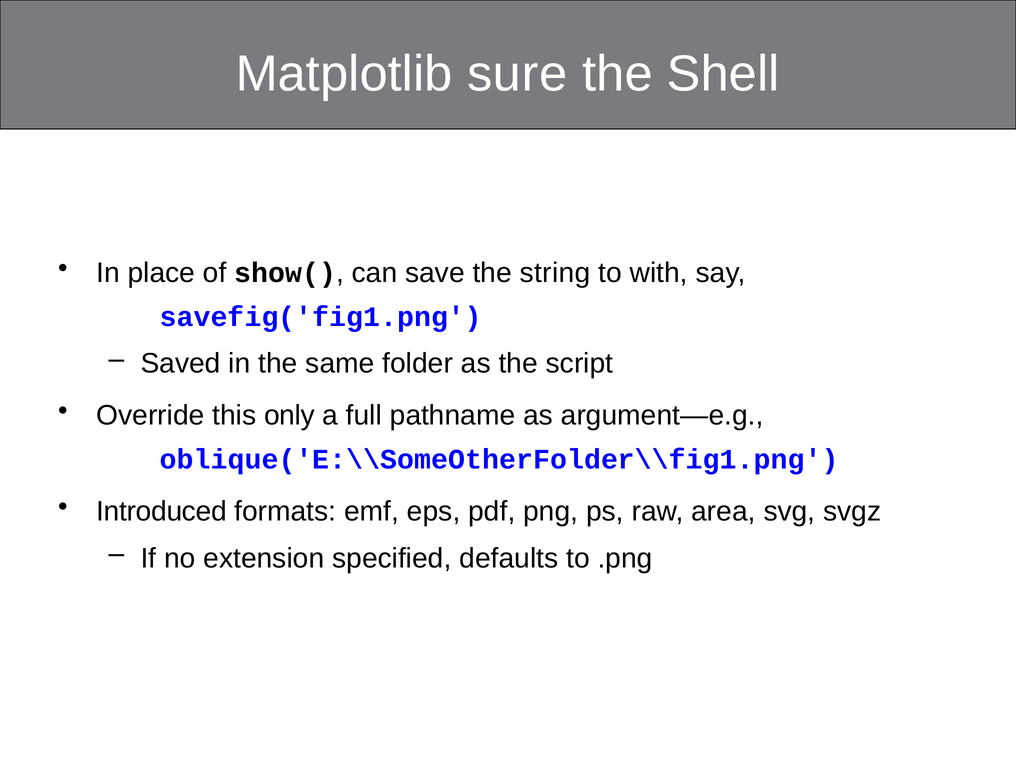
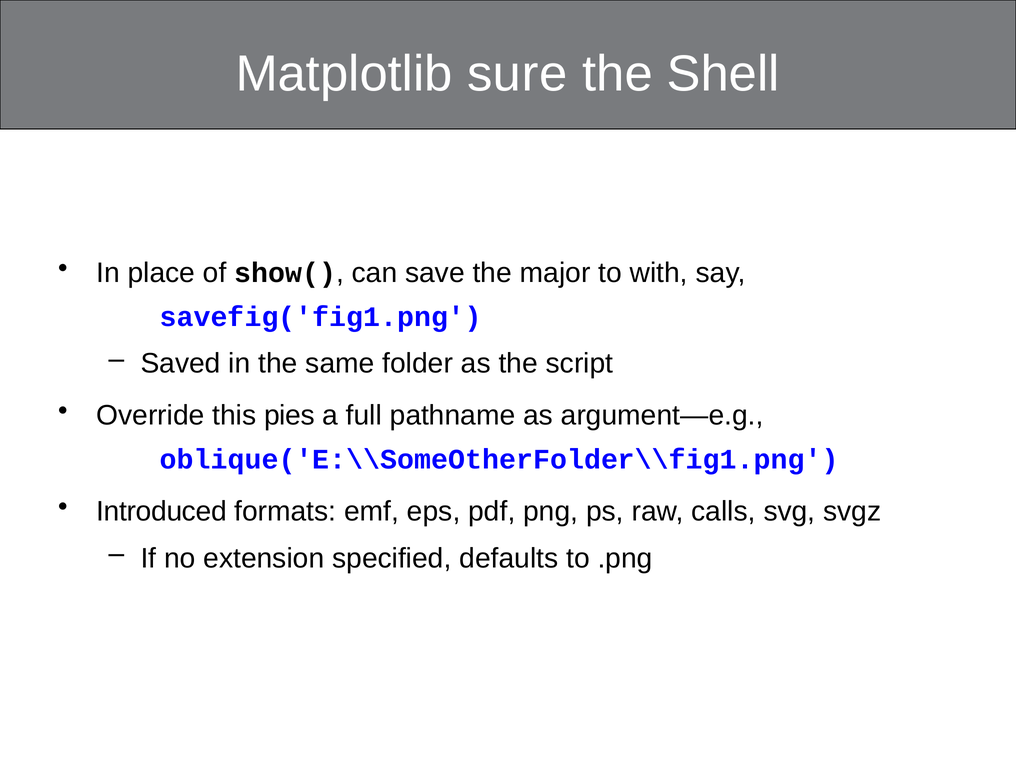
string: string -> major (555, 273)
only: only -> pies (289, 416)
area: area -> calls (723, 512)
